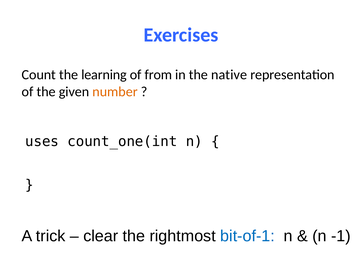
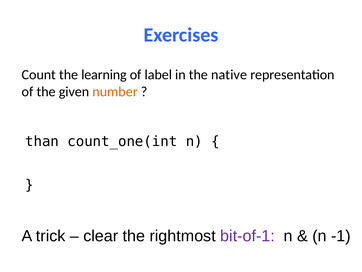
from: from -> label (158, 75)
uses: uses -> than (42, 141)
bit-of-1 colour: blue -> purple (248, 236)
